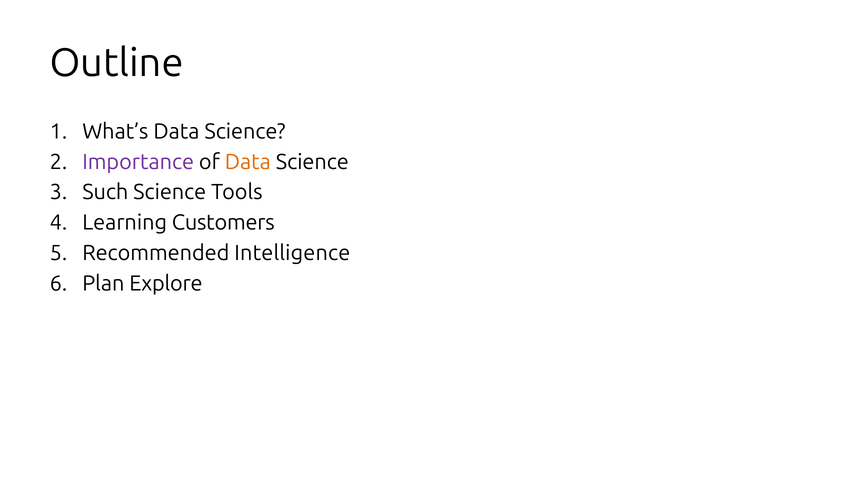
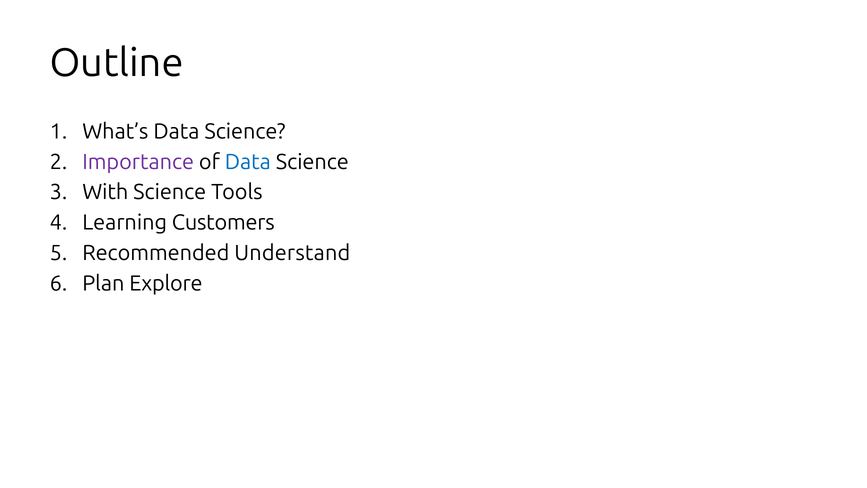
Data colour: orange -> blue (248, 162)
Such: Such -> With (105, 192)
Intelligence: Intelligence -> Understand (292, 253)
